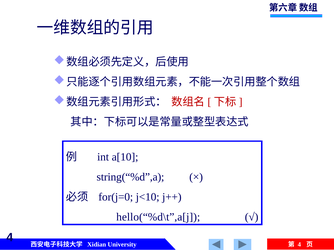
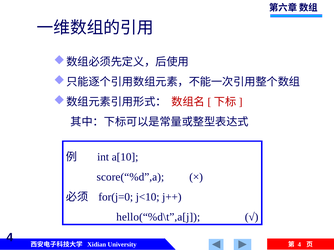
string(“%d”,a: string(“%d”,a -> score(“%d”,a (130, 177)
